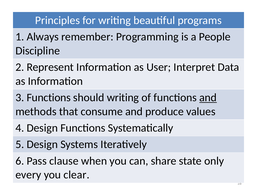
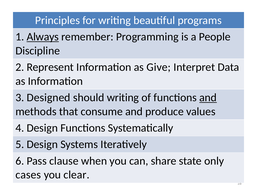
Always underline: none -> present (43, 37)
User: User -> Give (159, 67)
3 Functions: Functions -> Designed (49, 98)
every: every -> cases (28, 175)
